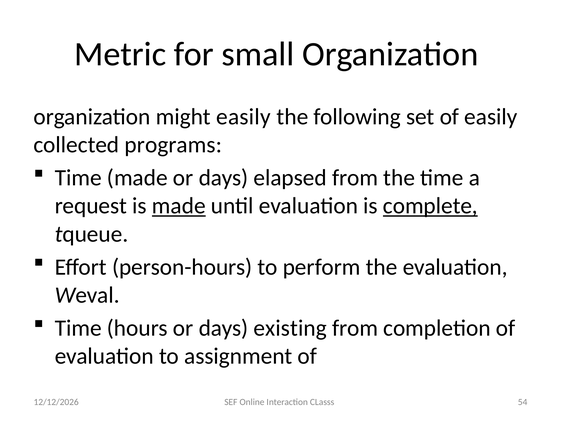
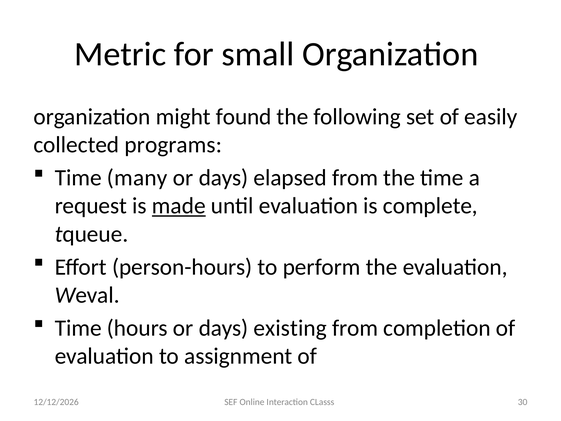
might easily: easily -> found (244, 117)
Time made: made -> many (137, 178)
complete underline: present -> none (430, 206)
54: 54 -> 30 (523, 402)
